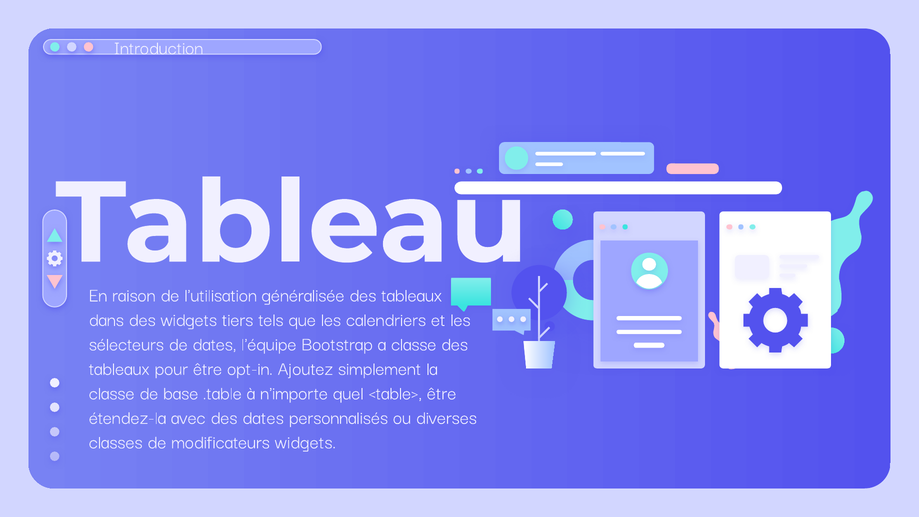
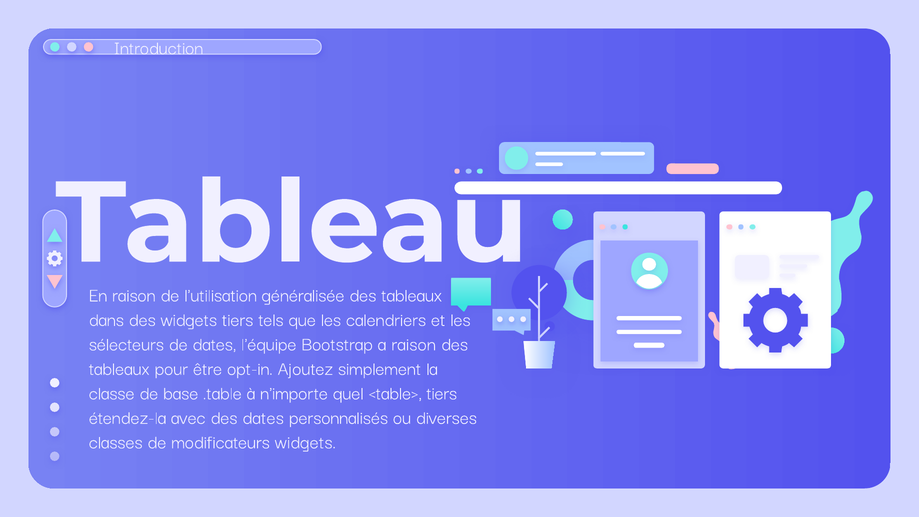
a classe: classe -> raison (414, 344)
<table> être: être -> tiers (442, 393)
